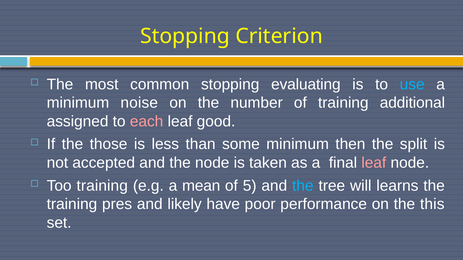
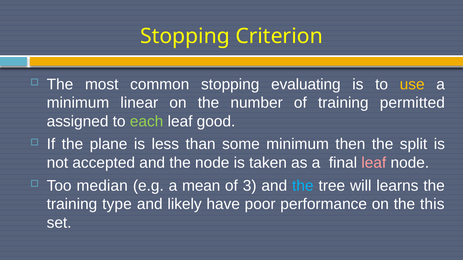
use colour: light blue -> yellow (412, 84)
noise: noise -> linear (139, 103)
additional: additional -> permitted (412, 103)
each colour: pink -> light green (147, 121)
those: those -> plane (109, 144)
Too training: training -> median (102, 186)
5: 5 -> 3 (250, 186)
pres: pres -> type (117, 205)
